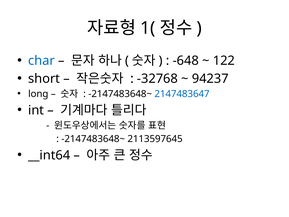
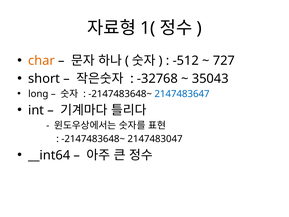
char colour: blue -> orange (41, 61)
-648: -648 -> -512 (186, 61)
122: 122 -> 727 (224, 61)
94237: 94237 -> 35043 (210, 79)
2113597645: 2113597645 -> 2147483047 (155, 139)
